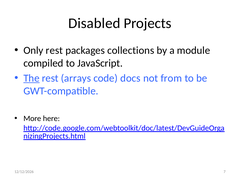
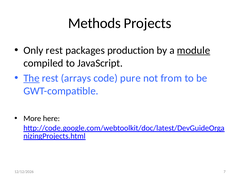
Disabled: Disabled -> Methods (94, 23)
collections: collections -> production (131, 50)
module underline: none -> present (194, 50)
docs: docs -> pure (130, 78)
